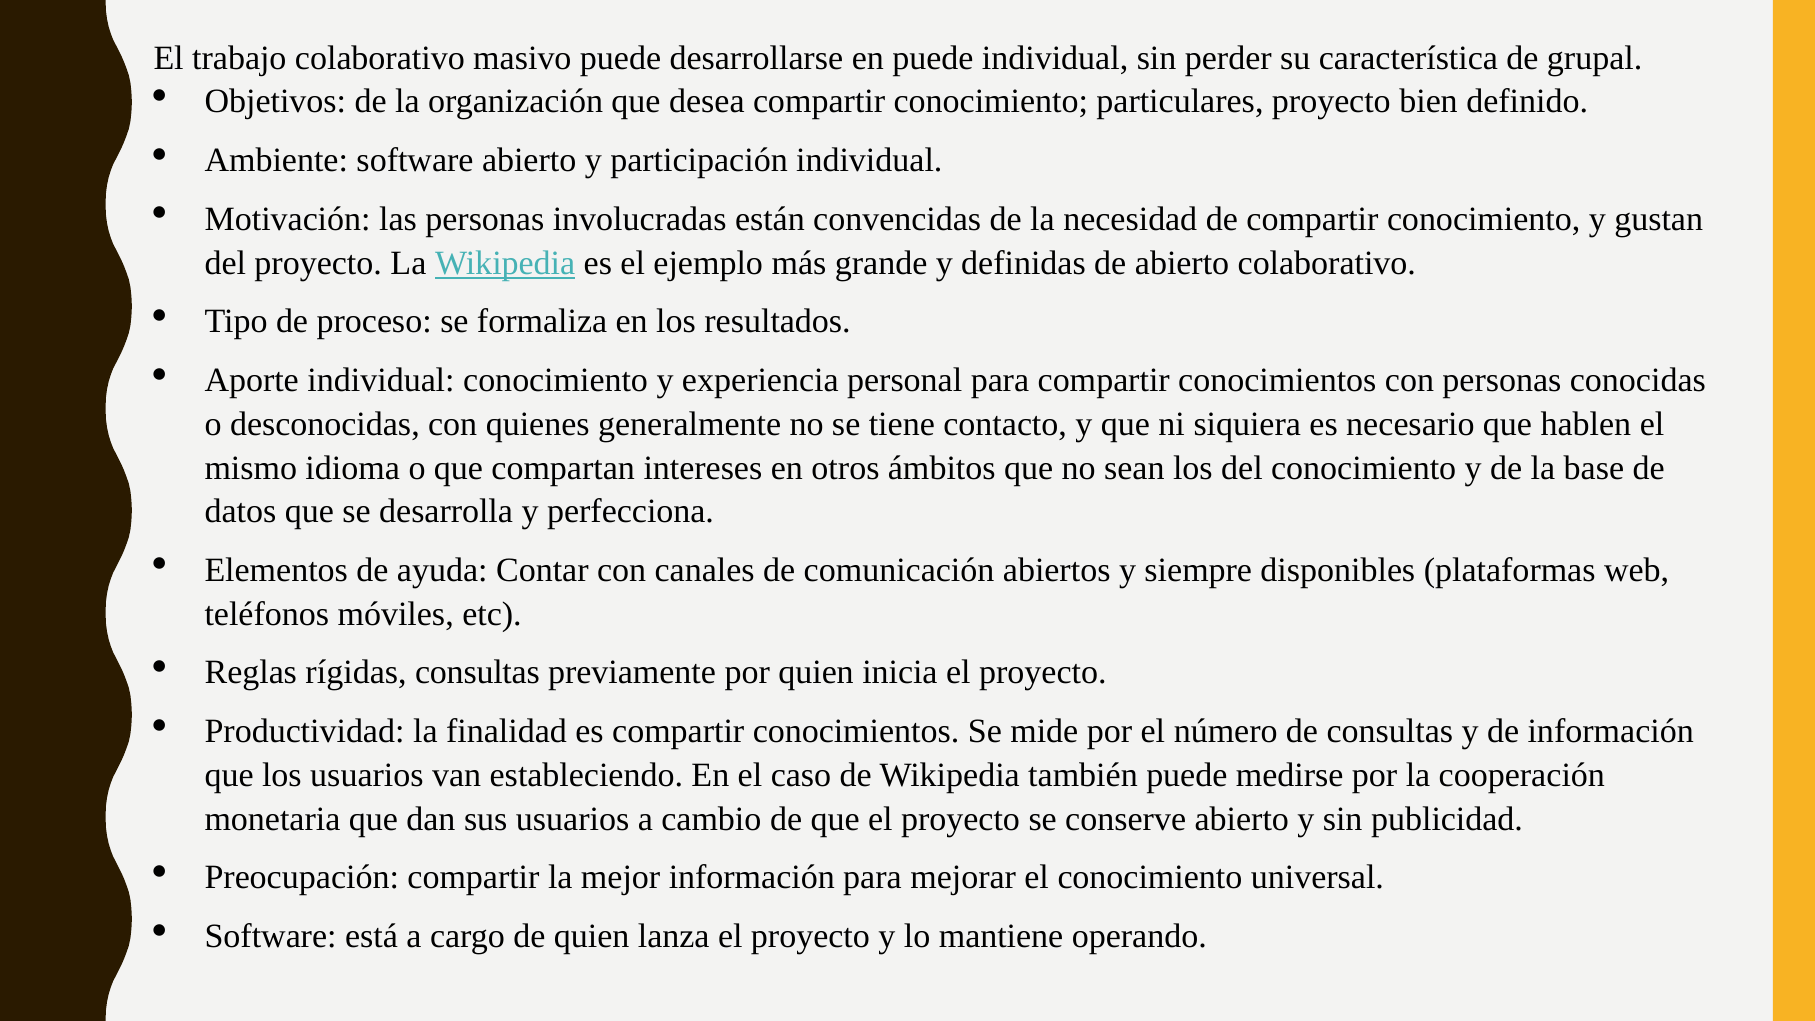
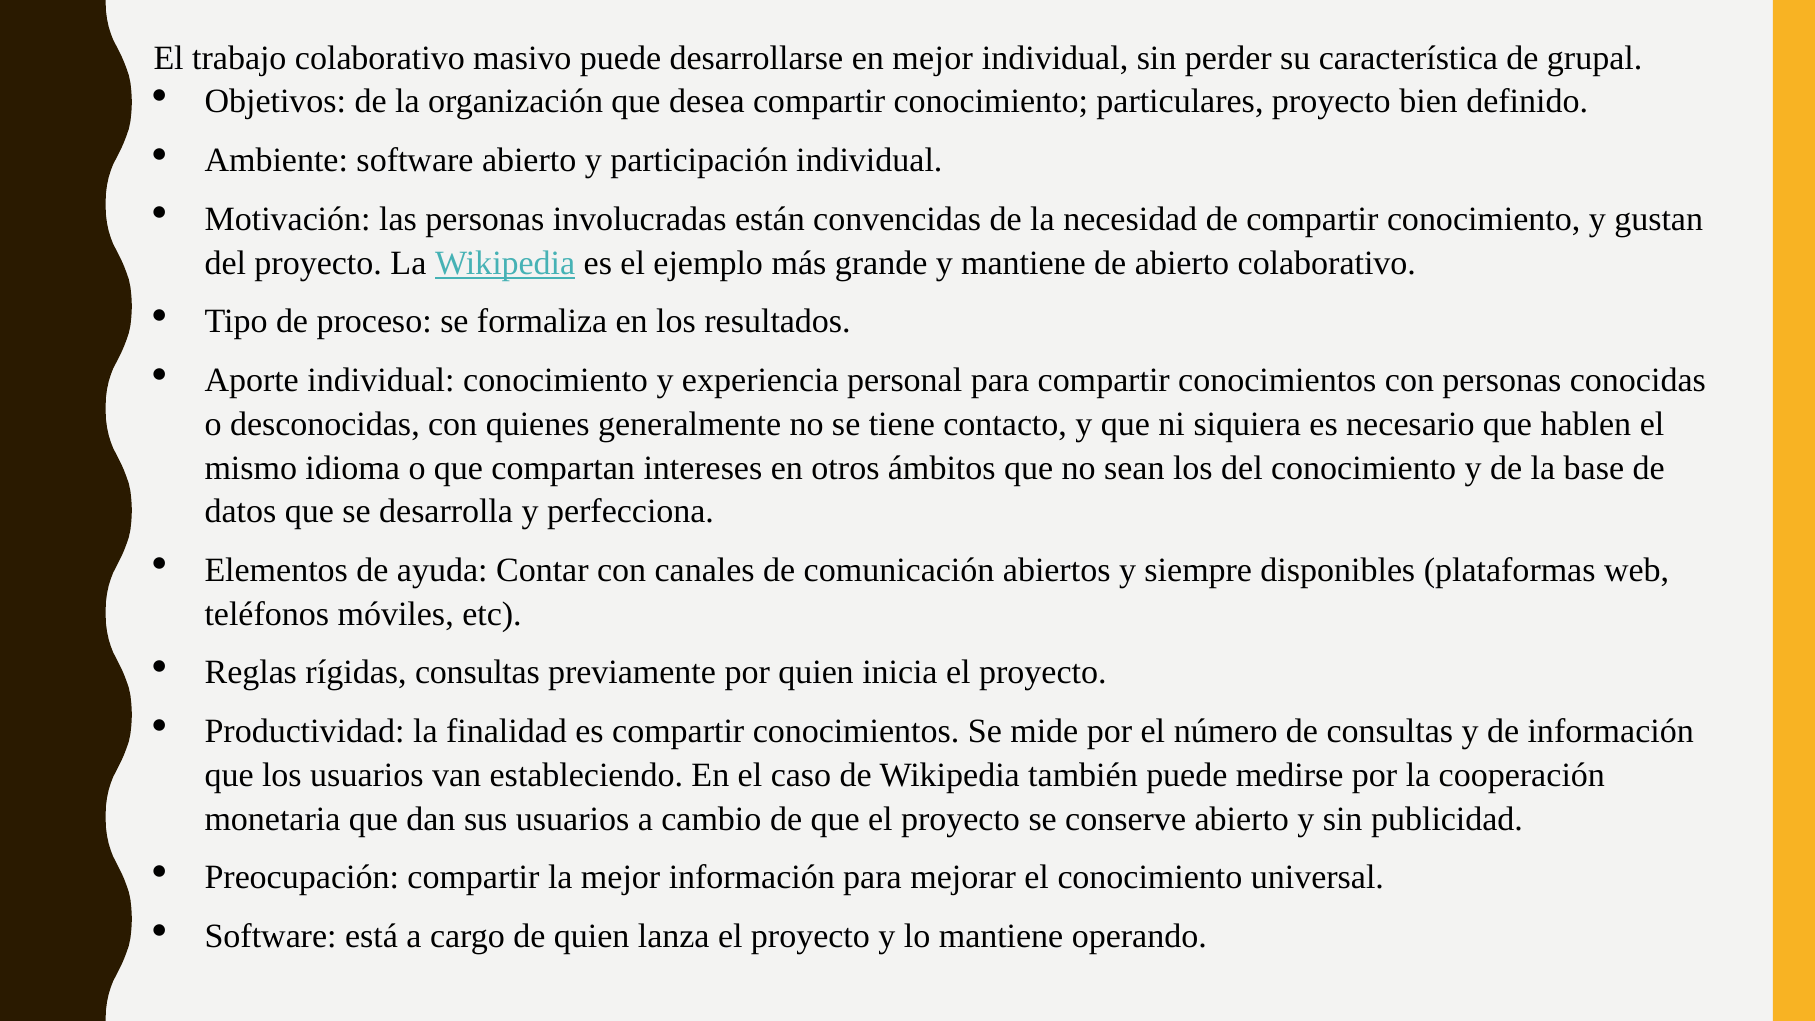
en puede: puede -> mejor (933, 58)
y definidas: definidas -> mantiene (1023, 263)
